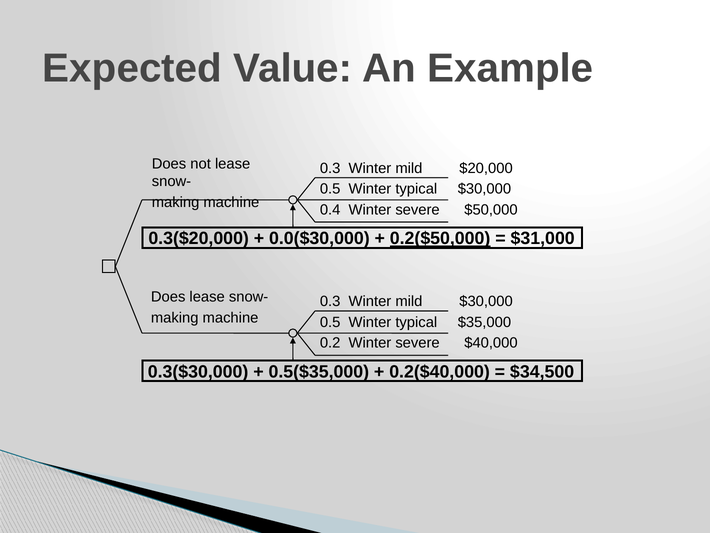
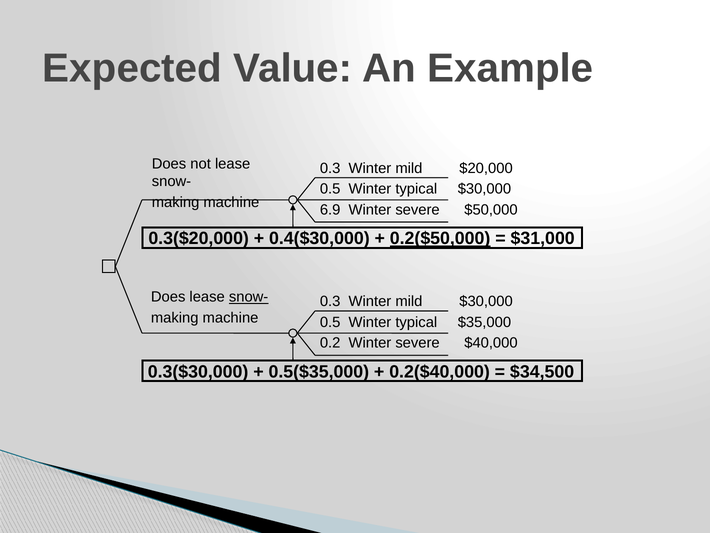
0.4: 0.4 -> 6.9 (330, 210)
0.0($30,000: 0.0($30,000 -> 0.4($30,000 (319, 238)
snow- underline: none -> present (249, 297)
